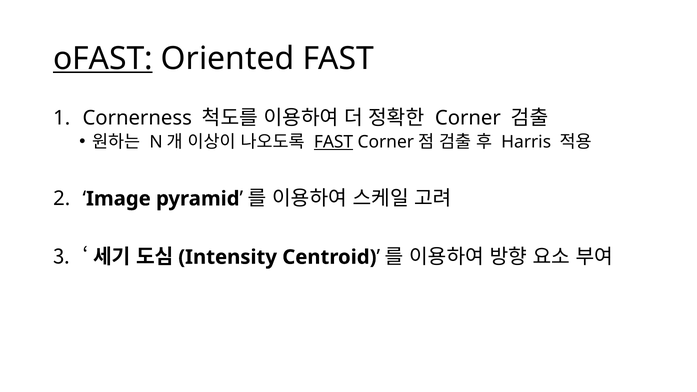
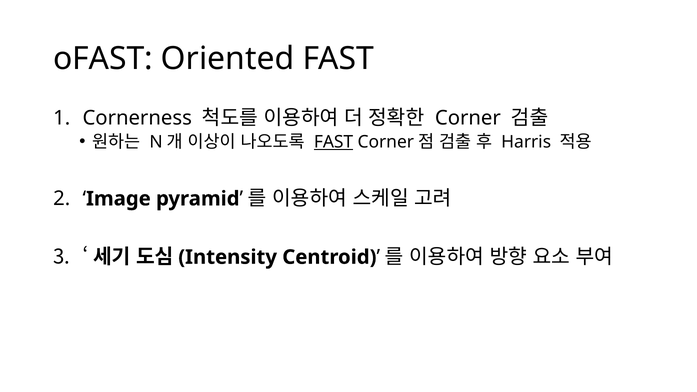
oFAST underline: present -> none (103, 59)
